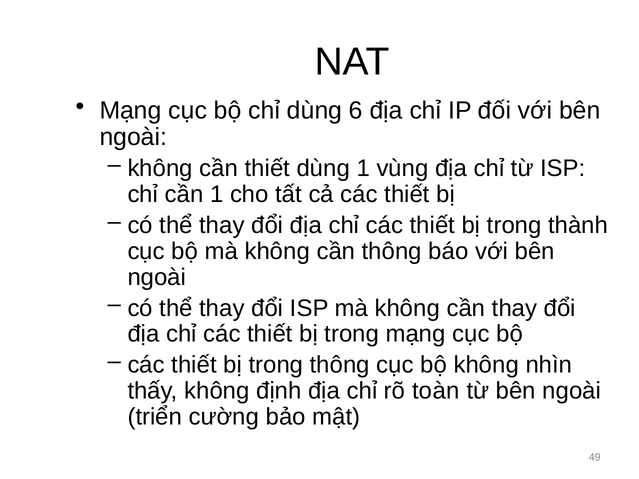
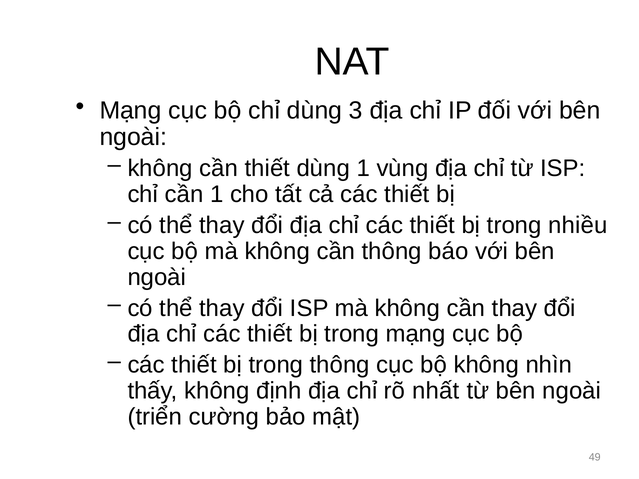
6: 6 -> 3 (356, 110)
thành: thành -> nhiều (578, 225)
toàn: toàn -> nhất (436, 391)
